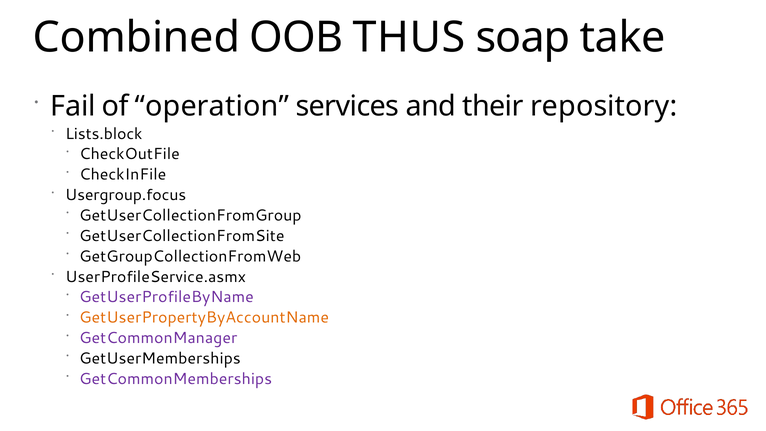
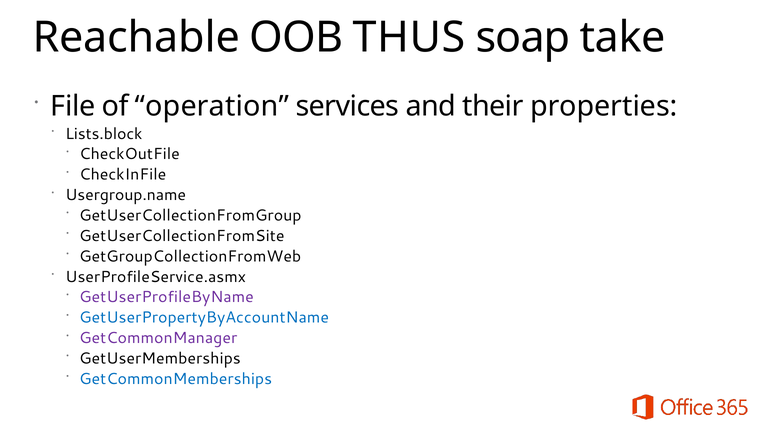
Combined: Combined -> Reachable (136, 37)
Fail: Fail -> File (73, 106)
repository: repository -> properties (604, 106)
Usergroup.focus: Usergroup.focus -> Usergroup.name (126, 195)
GetUserPropertyByAccountName colour: orange -> blue (204, 318)
GetCommonMemberships colour: purple -> blue (176, 379)
